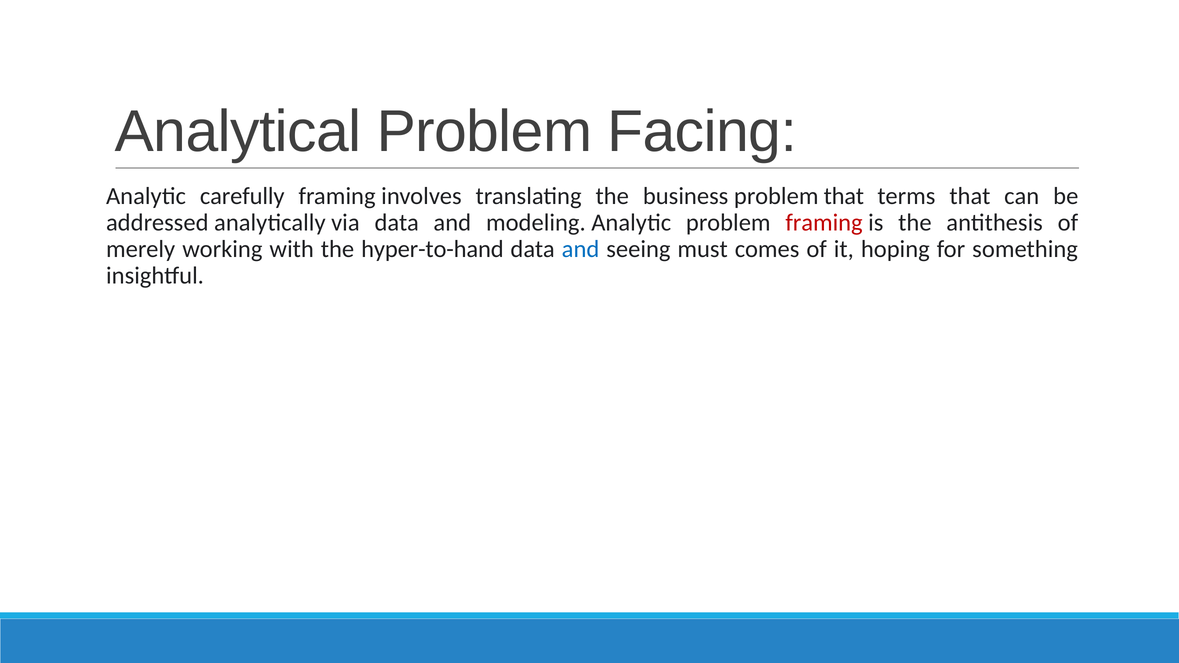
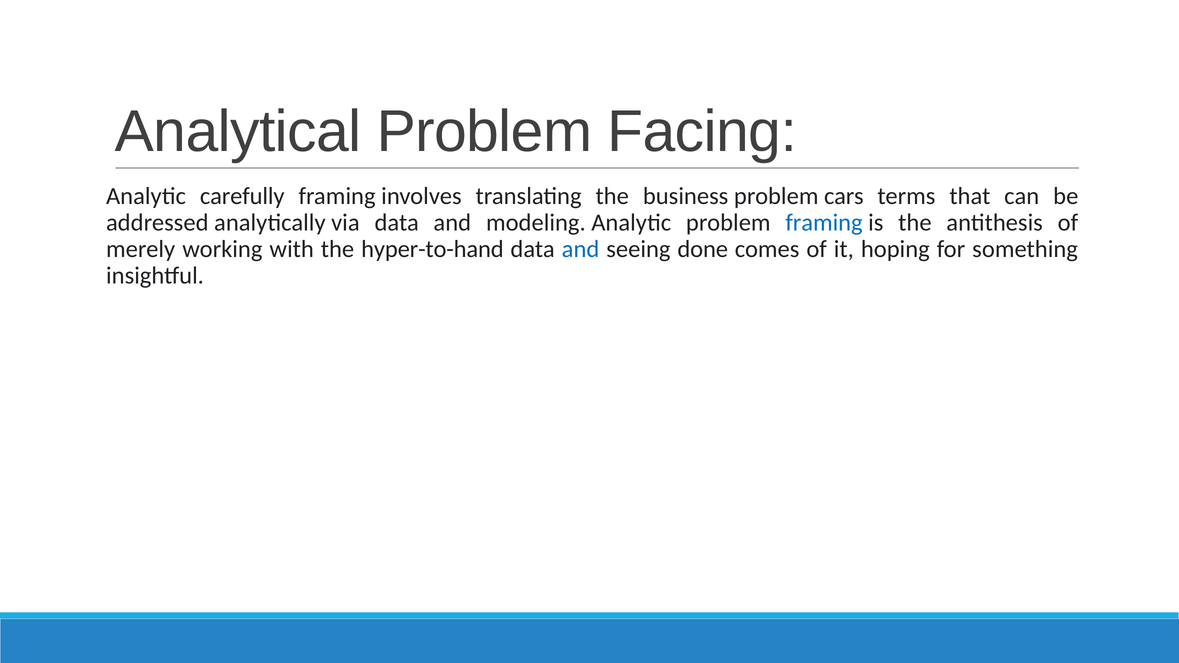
problem that: that -> cars (844, 196)
framing colour: red -> blue (824, 223)
must: must -> done (703, 249)
